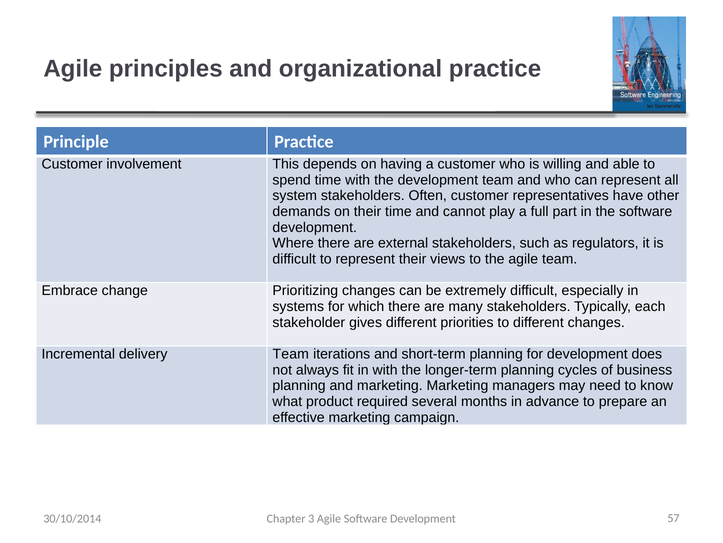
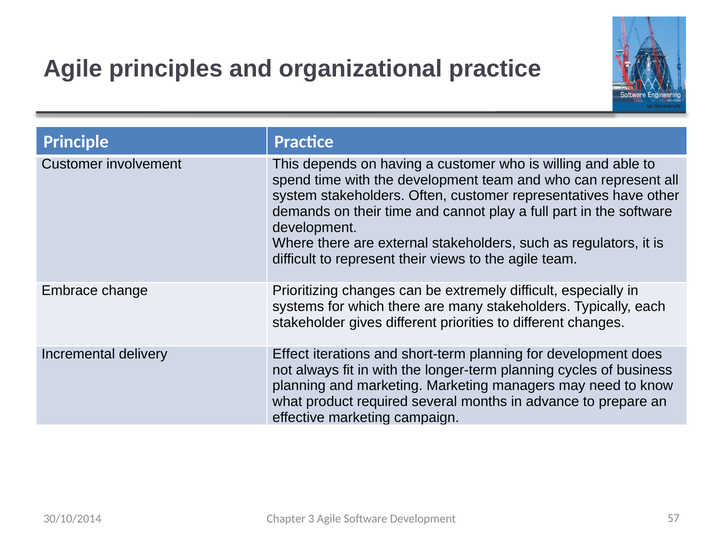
delivery Team: Team -> Effect (291, 354)
